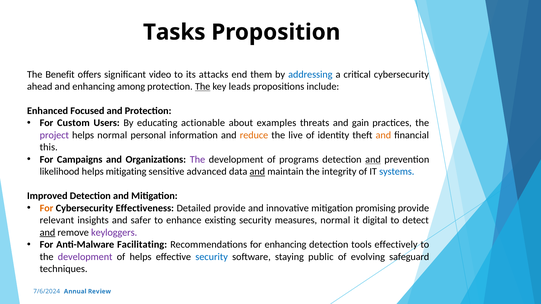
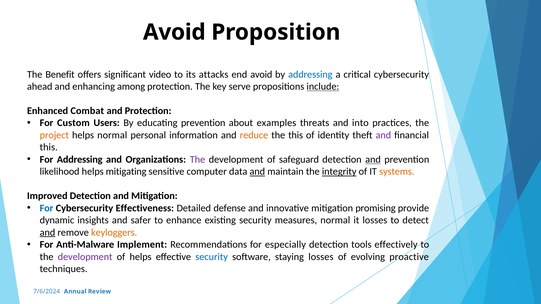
Tasks: Tasks -> Avoid (174, 32)
end them: them -> avoid (261, 74)
The underline: present -> none (203, 87)
leads: leads -> serve (240, 87)
include underline: none -> present (323, 87)
Focused: Focused -> Combat (87, 111)
educating actionable: actionable -> prevention (203, 123)
gain: gain -> into (360, 123)
project colour: purple -> orange (54, 135)
the live: live -> this (296, 135)
and colour: orange -> purple (383, 135)
For Campaigns: Campaigns -> Addressing (80, 160)
programs: programs -> safeguard (299, 160)
advanced: advanced -> computer (207, 172)
integrity underline: none -> present (339, 172)
systems colour: blue -> orange (397, 172)
For colour: orange -> blue (47, 208)
Detailed provide: provide -> defense (230, 208)
relevant: relevant -> dynamic (57, 220)
it digital: digital -> losses (375, 220)
keyloggers colour: purple -> orange (114, 233)
Facilitating: Facilitating -> Implement (142, 245)
for enhancing: enhancing -> especially (285, 245)
staying public: public -> losses (321, 257)
safeguard: safeguard -> proactive (409, 257)
